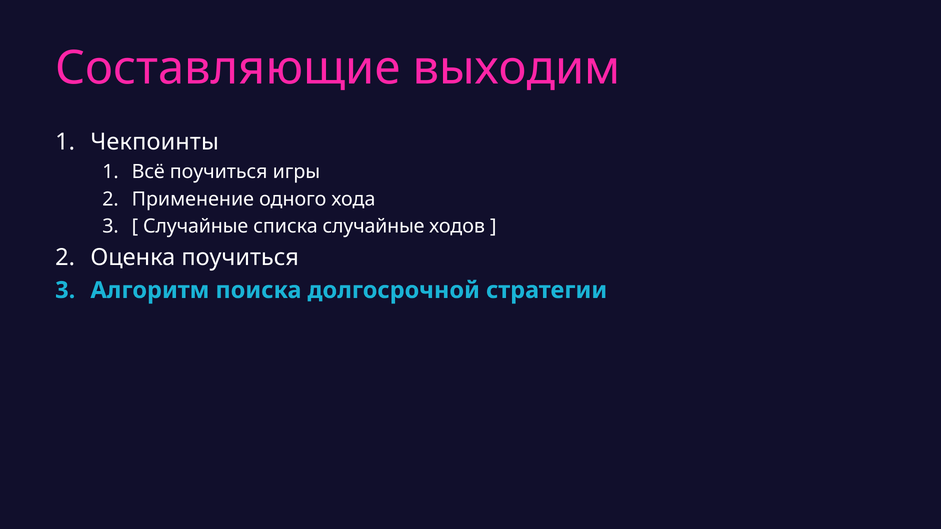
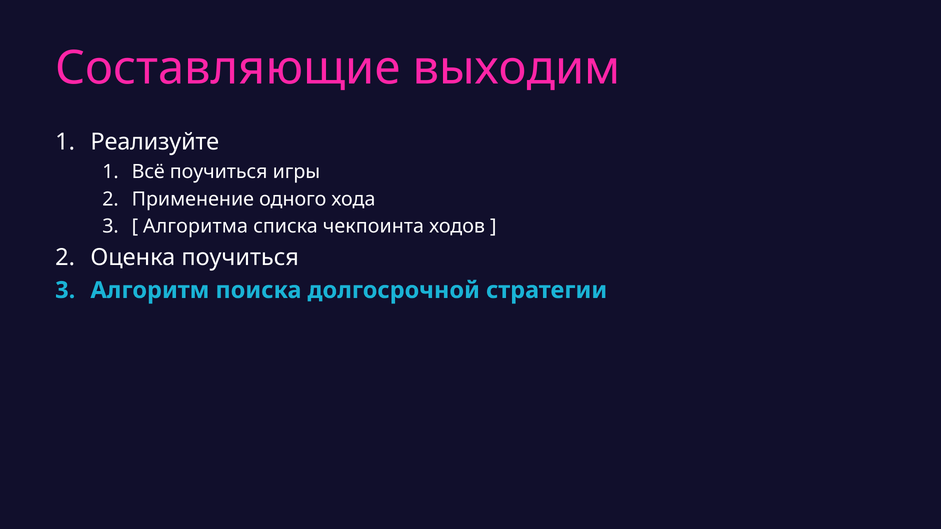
Чекпоинты: Чекпоинты -> Реализуйте (155, 142)
Случайные: Случайные -> Алгоритма (196, 227)
списка случайные: случайные -> чекпоинта (373, 227)
